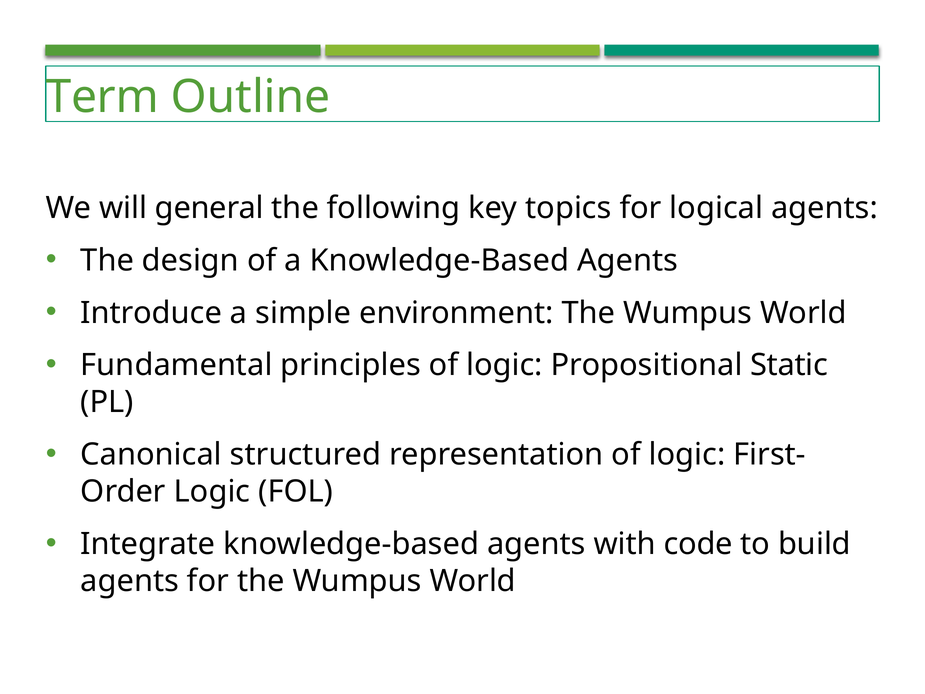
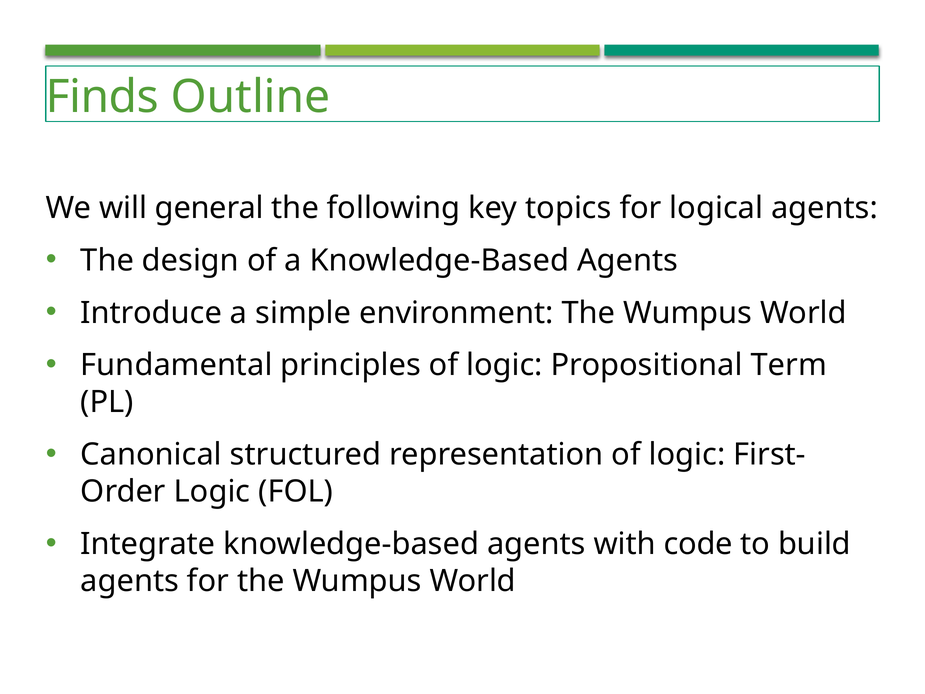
Term: Term -> Finds (102, 97)
Static: Static -> Term (789, 365)
